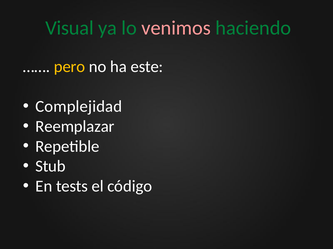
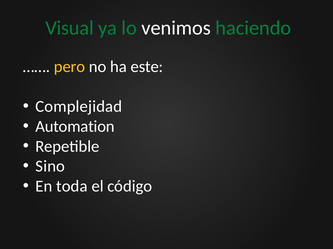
venimos colour: pink -> white (176, 28)
Reemplazar: Reemplazar -> Automation (75, 127)
Stub: Stub -> Sino (50, 167)
tests: tests -> toda (72, 187)
